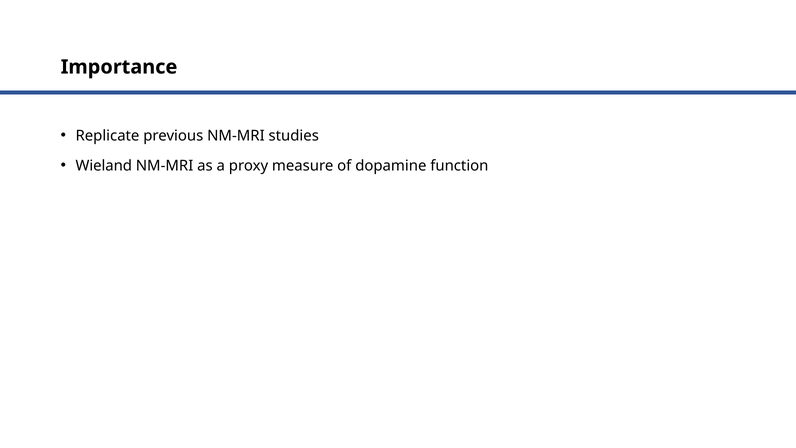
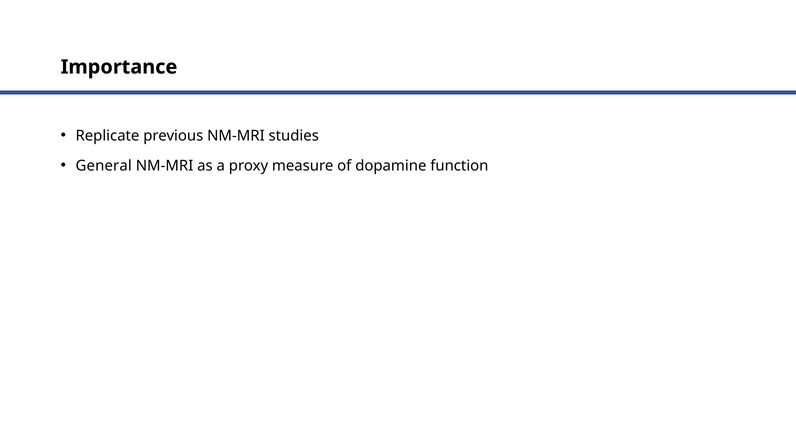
Wieland: Wieland -> General (104, 166)
